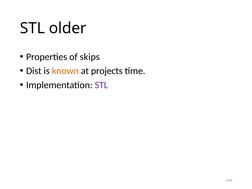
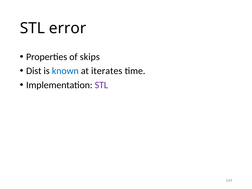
older: older -> error (68, 28)
known colour: orange -> blue (65, 71)
projects: projects -> iterates (107, 71)
